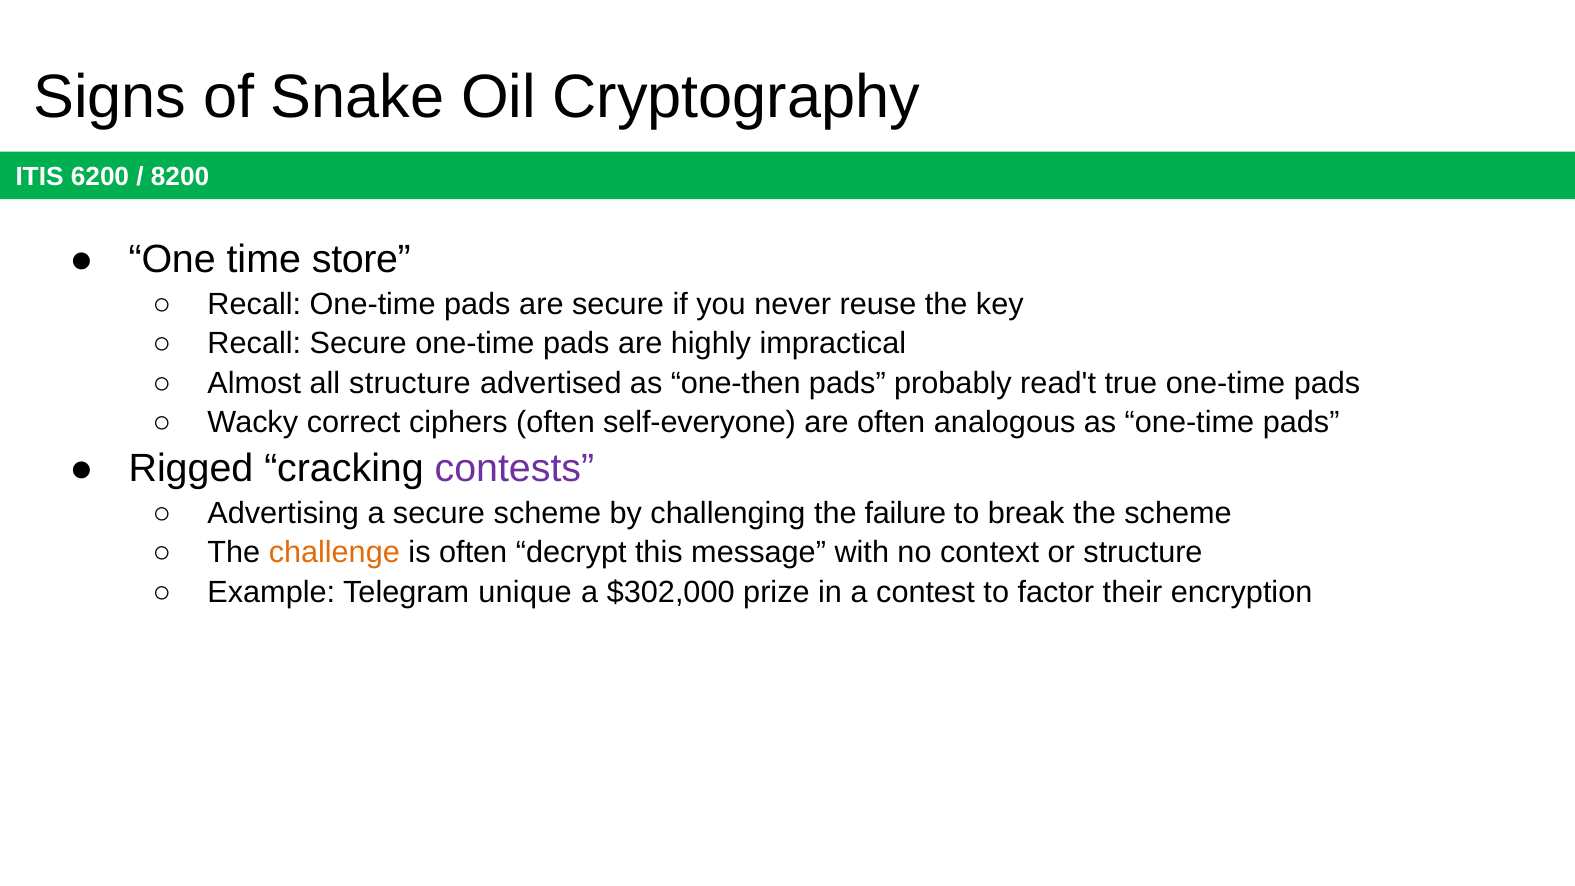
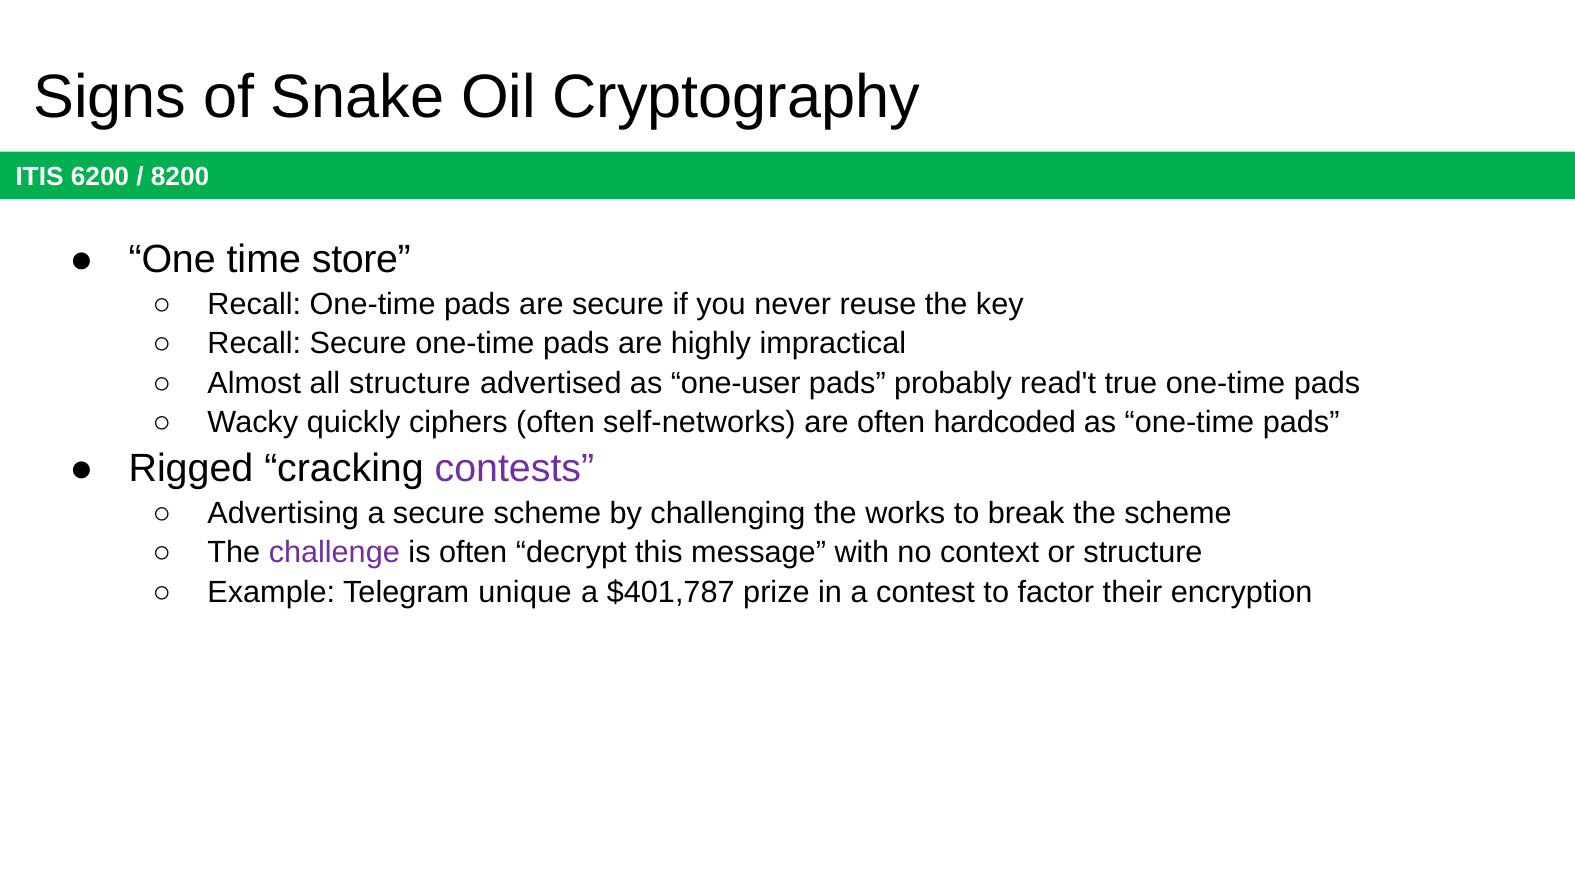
one-then: one-then -> one-user (736, 383)
correct: correct -> quickly (354, 423)
self-everyone: self-everyone -> self-networks (699, 423)
analogous: analogous -> hardcoded (1005, 423)
failure: failure -> works (905, 513)
challenge colour: orange -> purple (334, 552)
$302,000: $302,000 -> $401,787 (671, 592)
